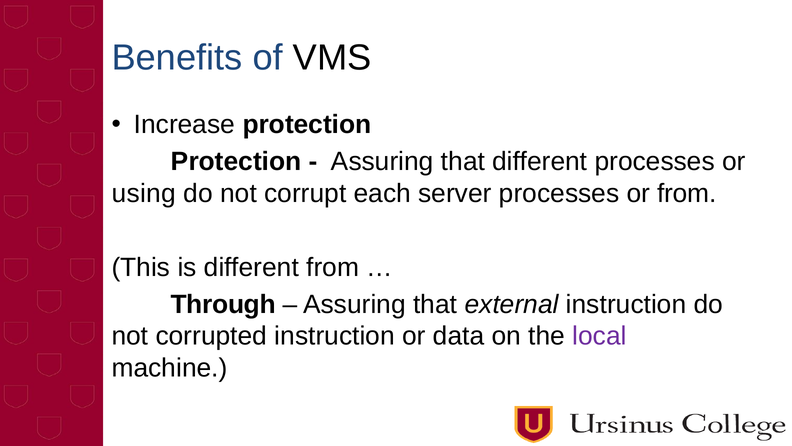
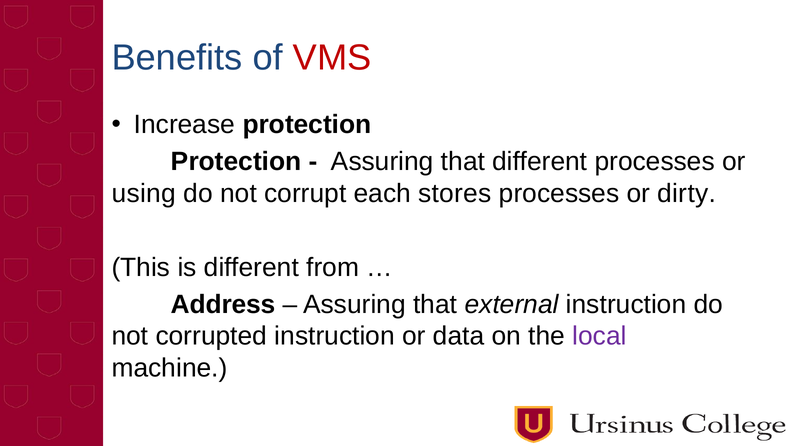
VMS colour: black -> red (332, 58)
server: server -> stores (455, 193)
or from: from -> dirty (687, 193)
Through: Through -> Address (223, 304)
